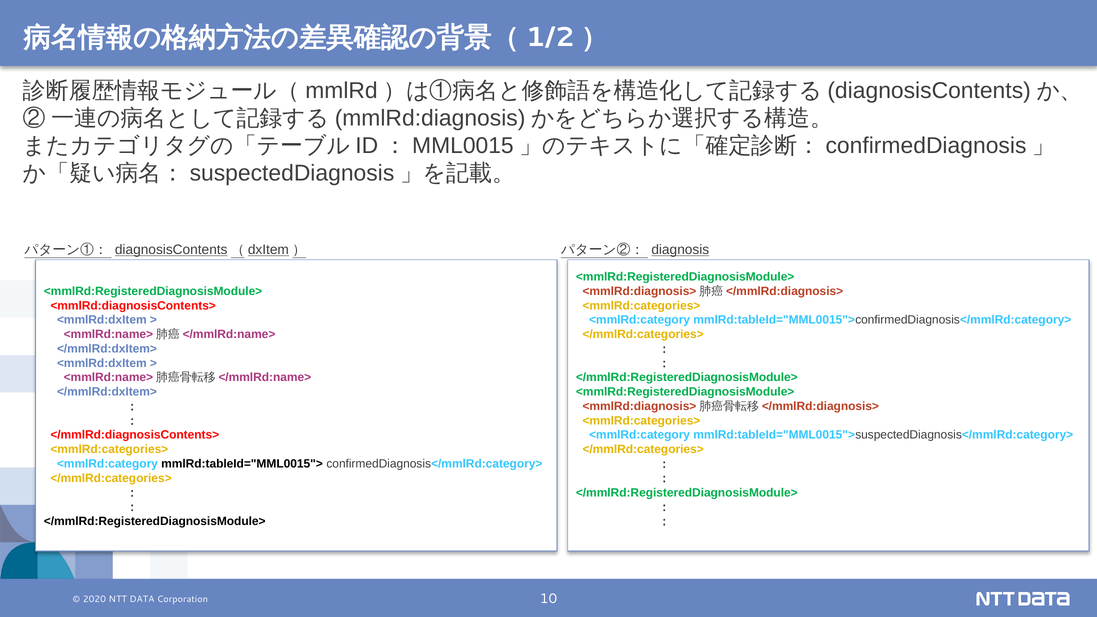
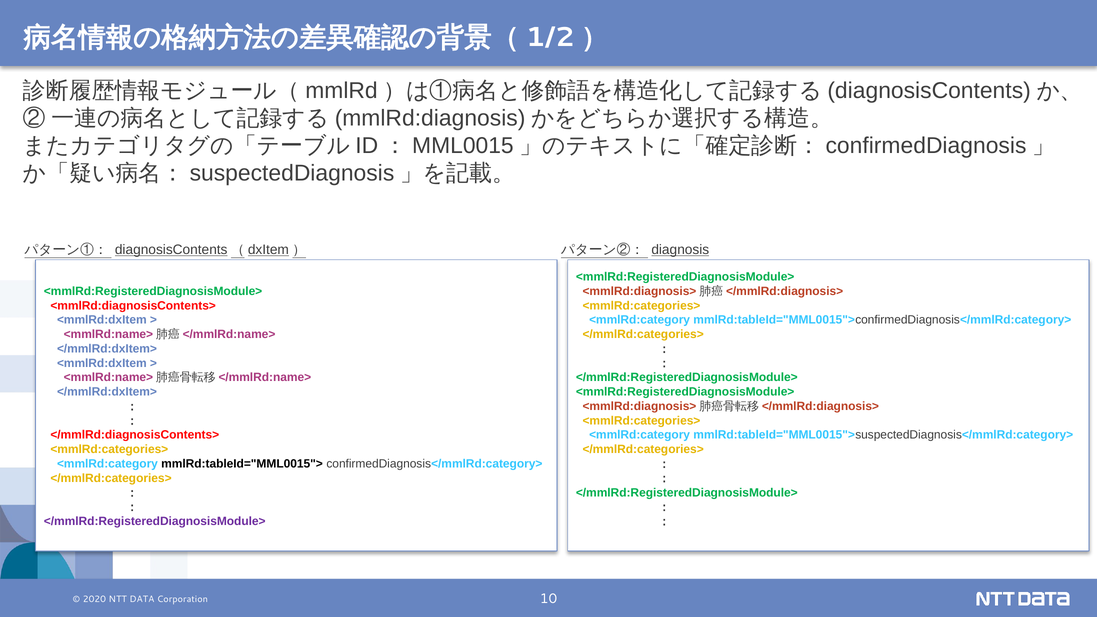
</mmlRd:RegisteredDiagnosisModule> colour: black -> purple (155, 521)
